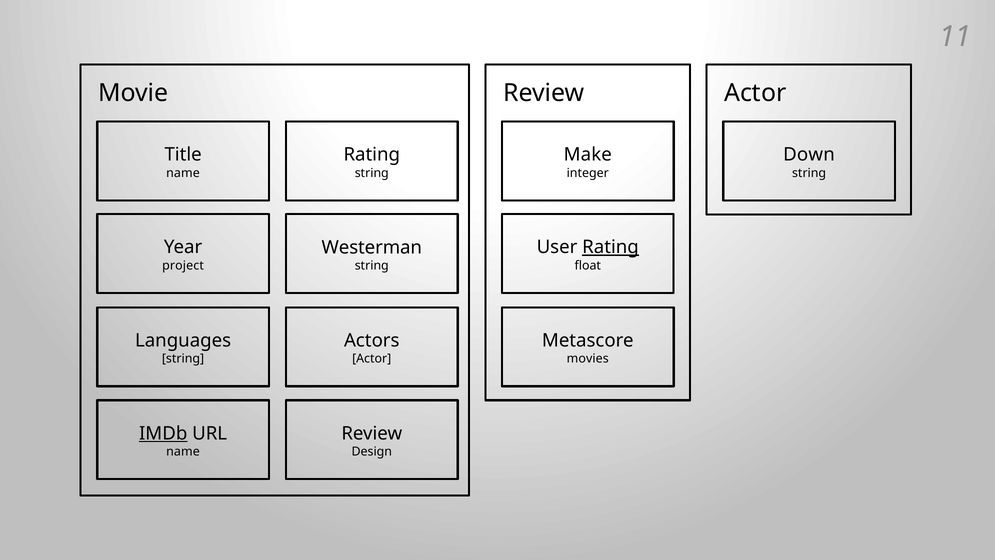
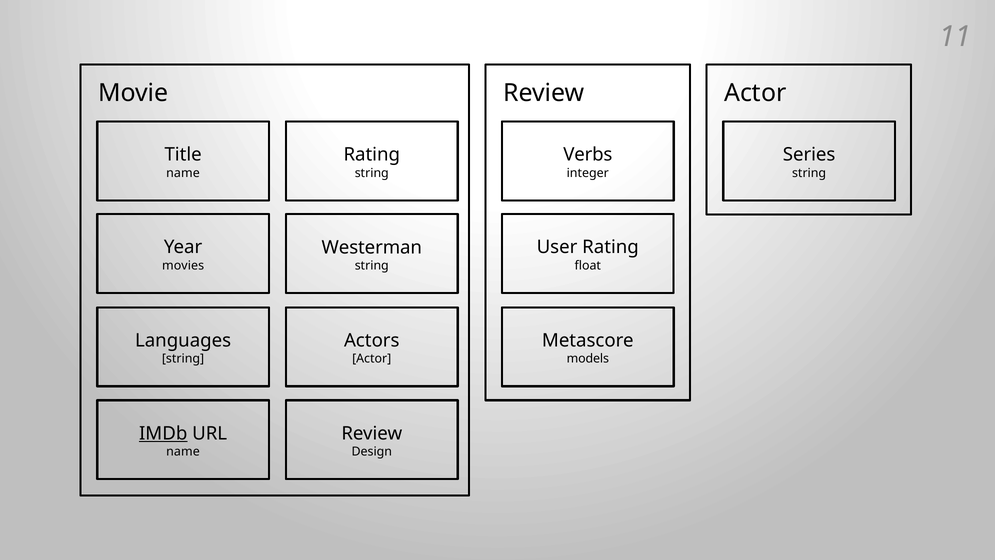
Make: Make -> Verbs (588, 155)
Down: Down -> Series (809, 155)
Rating underline: present -> none (611, 247)
project: project -> movies (183, 265)
movies: movies -> models (588, 359)
